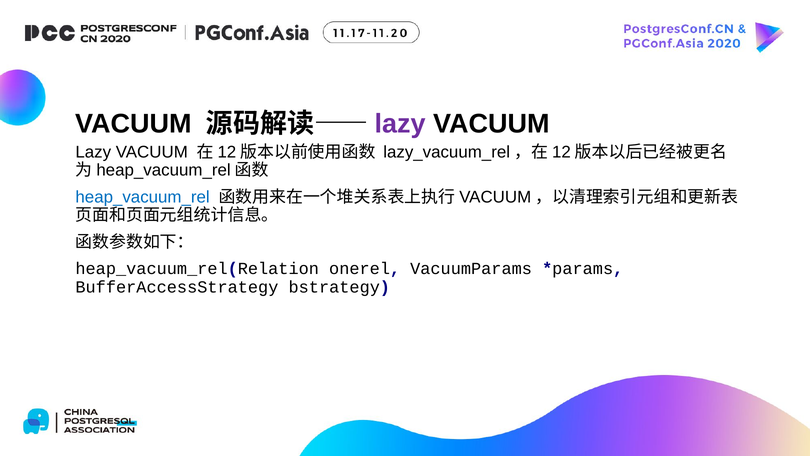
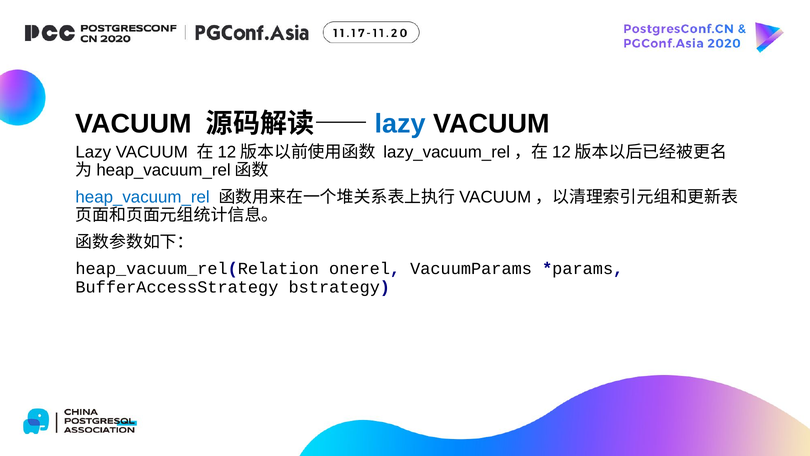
lazy colour: purple -> blue (400, 124)
